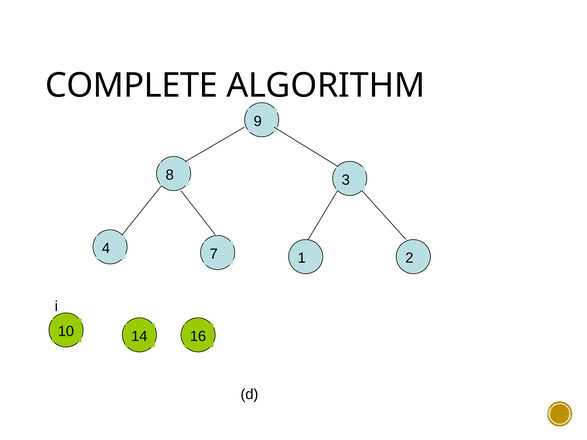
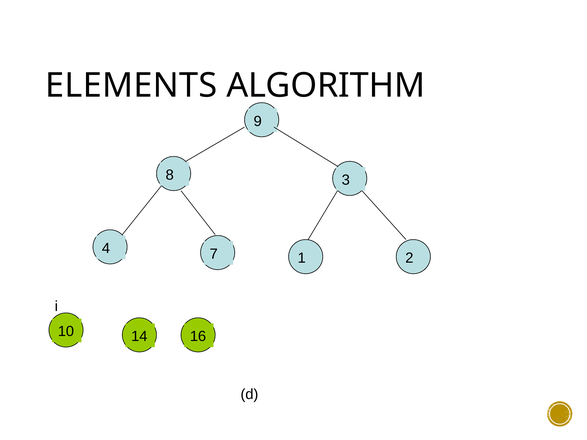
COMPLETE: COMPLETE -> ELEMENTS (131, 86)
